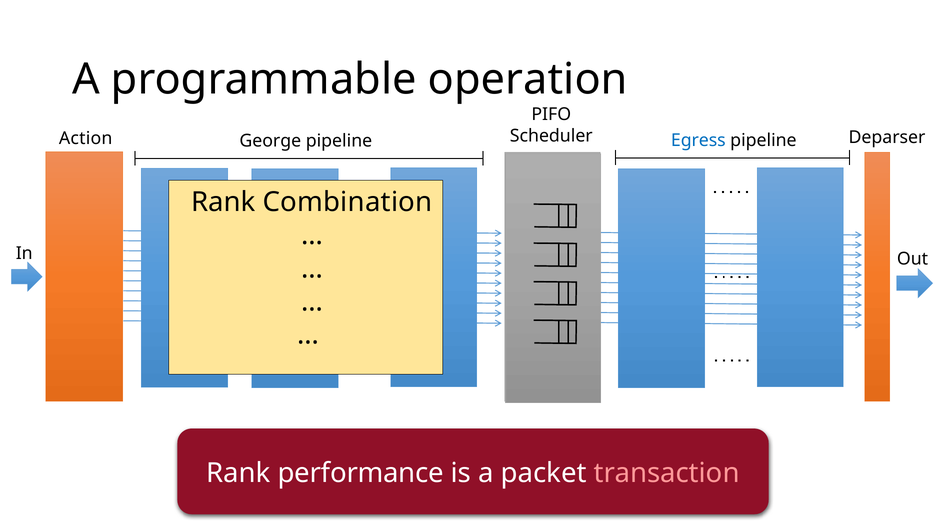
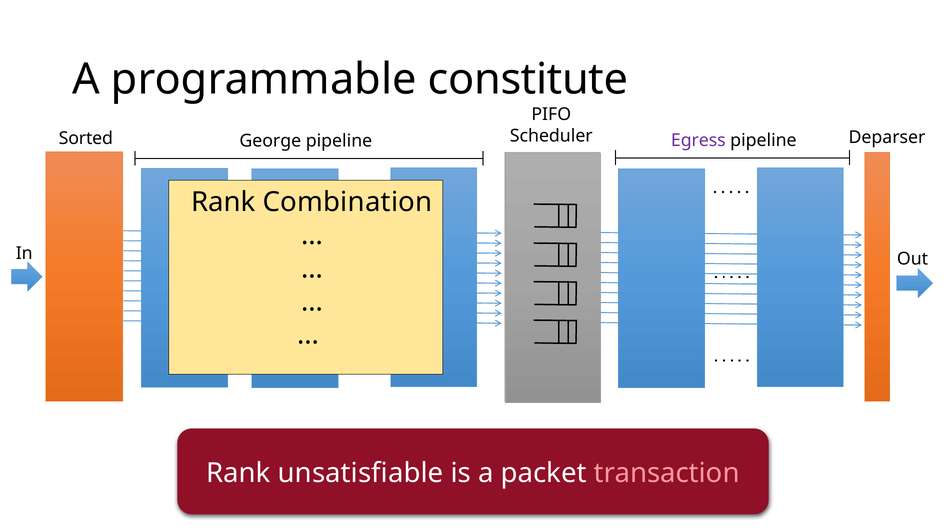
operation: operation -> constitute (528, 79)
Action: Action -> Sorted (86, 138)
Egress colour: blue -> purple (698, 140)
performance: performance -> unsatisfiable (361, 473)
